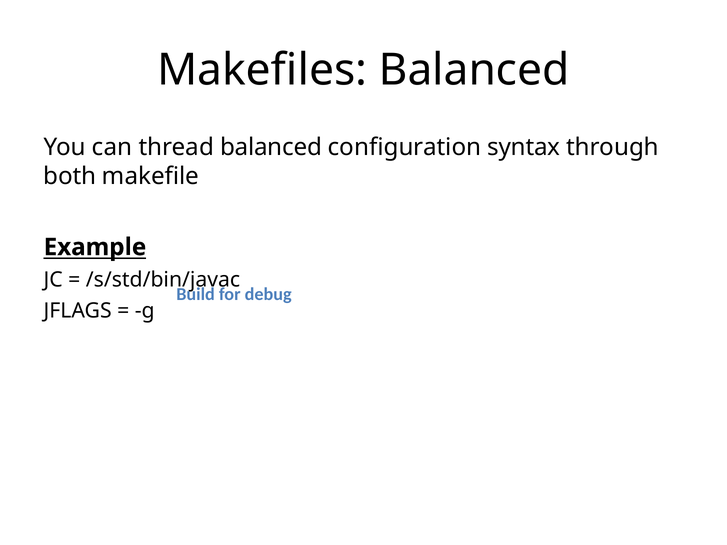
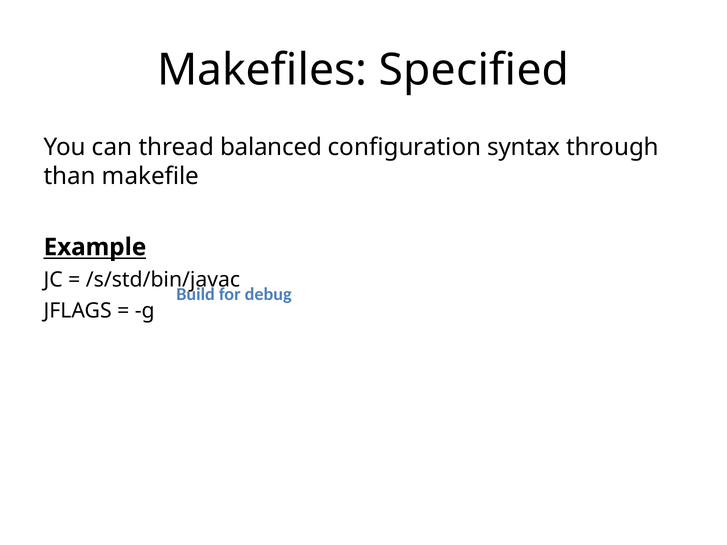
Makefiles Balanced: Balanced -> Specified (474, 70)
both: both -> than (70, 176)
